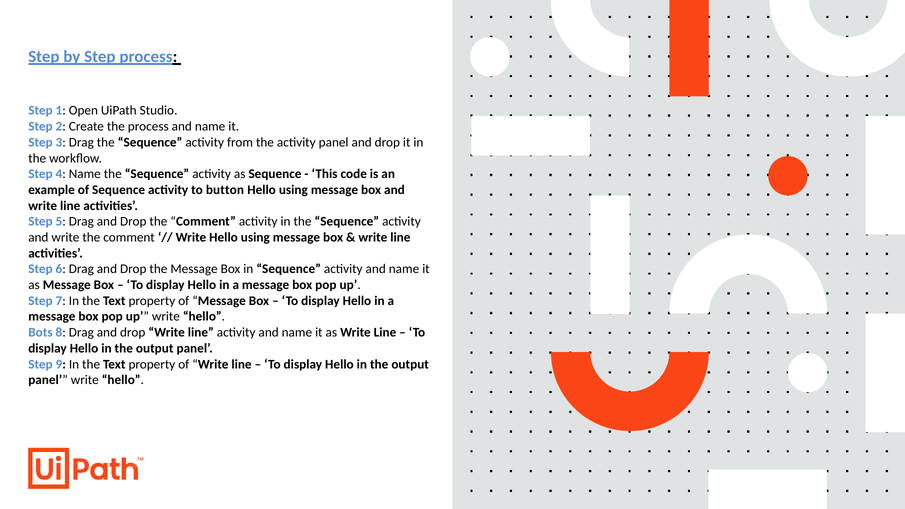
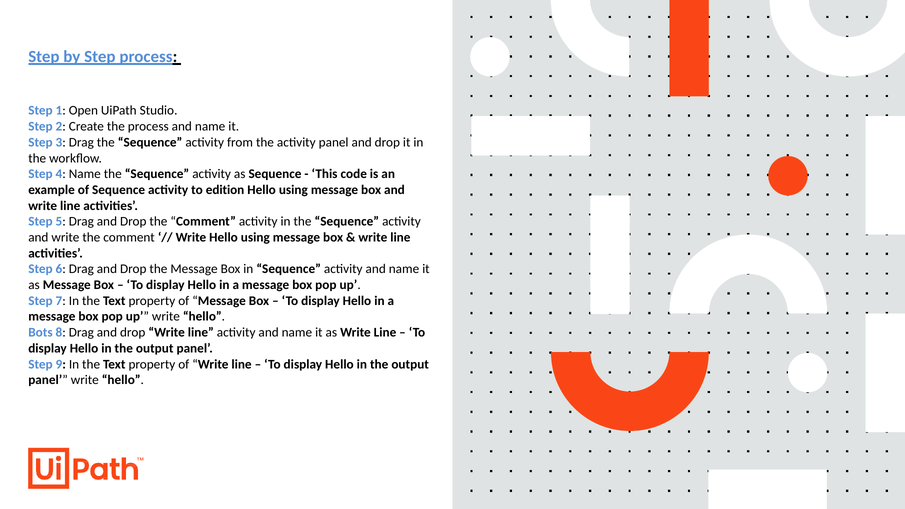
button: button -> edition (225, 190)
